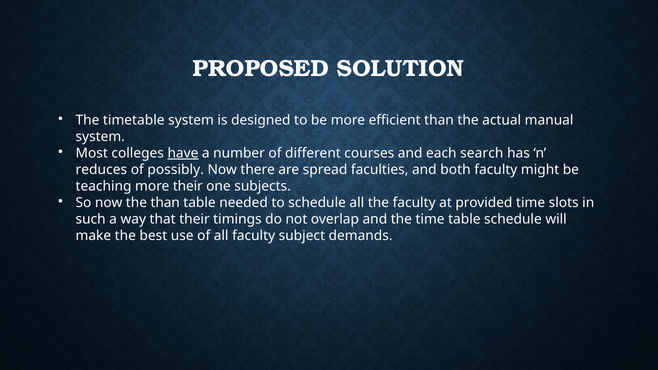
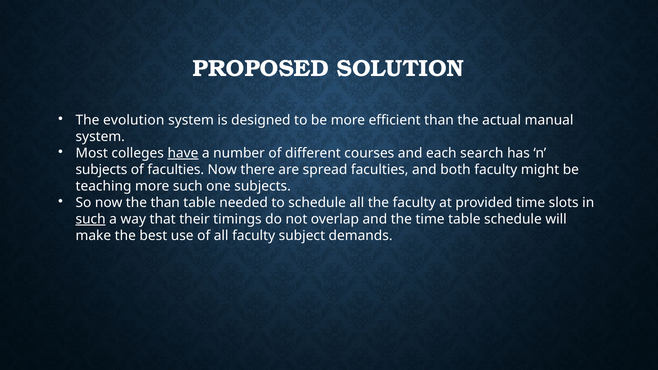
timetable: timetable -> evolution (134, 120)
reduces: reduces -> subjects (101, 170)
of possibly: possibly -> faculties (176, 170)
more their: their -> such (188, 186)
such underline: none -> present (91, 219)
